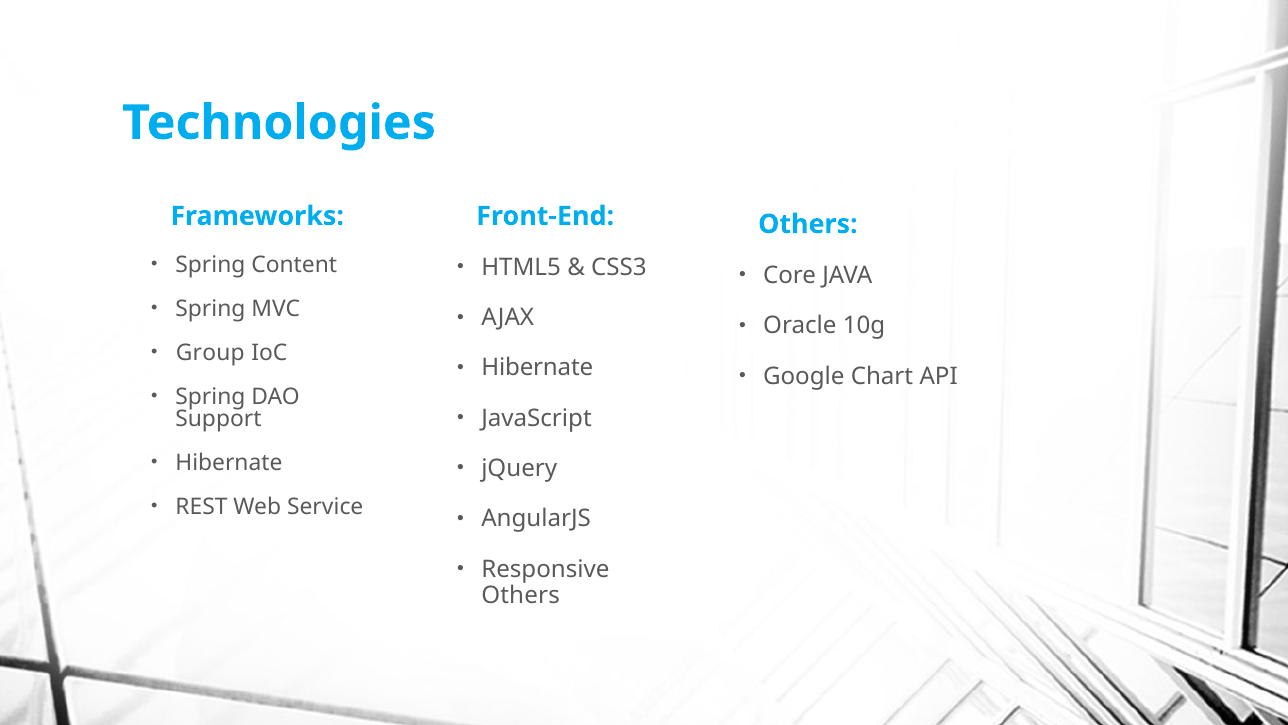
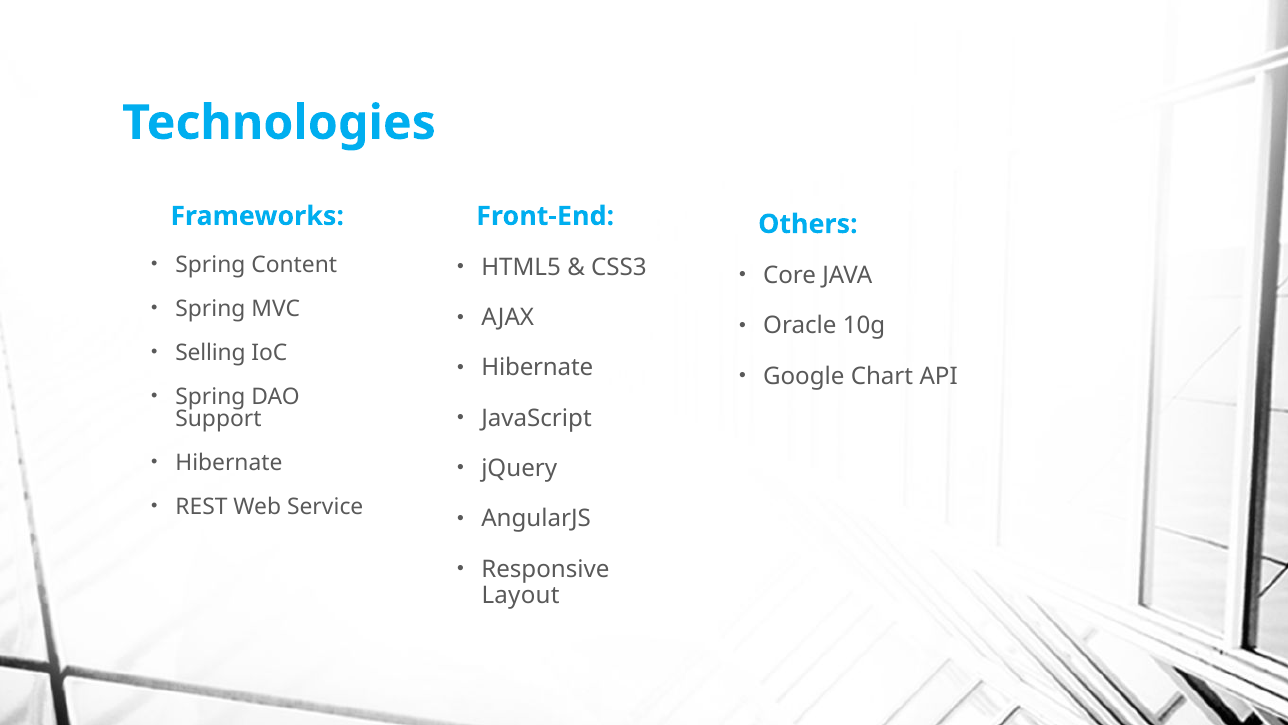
Group: Group -> Selling (210, 352)
Others: Others -> Layout (521, 595)
